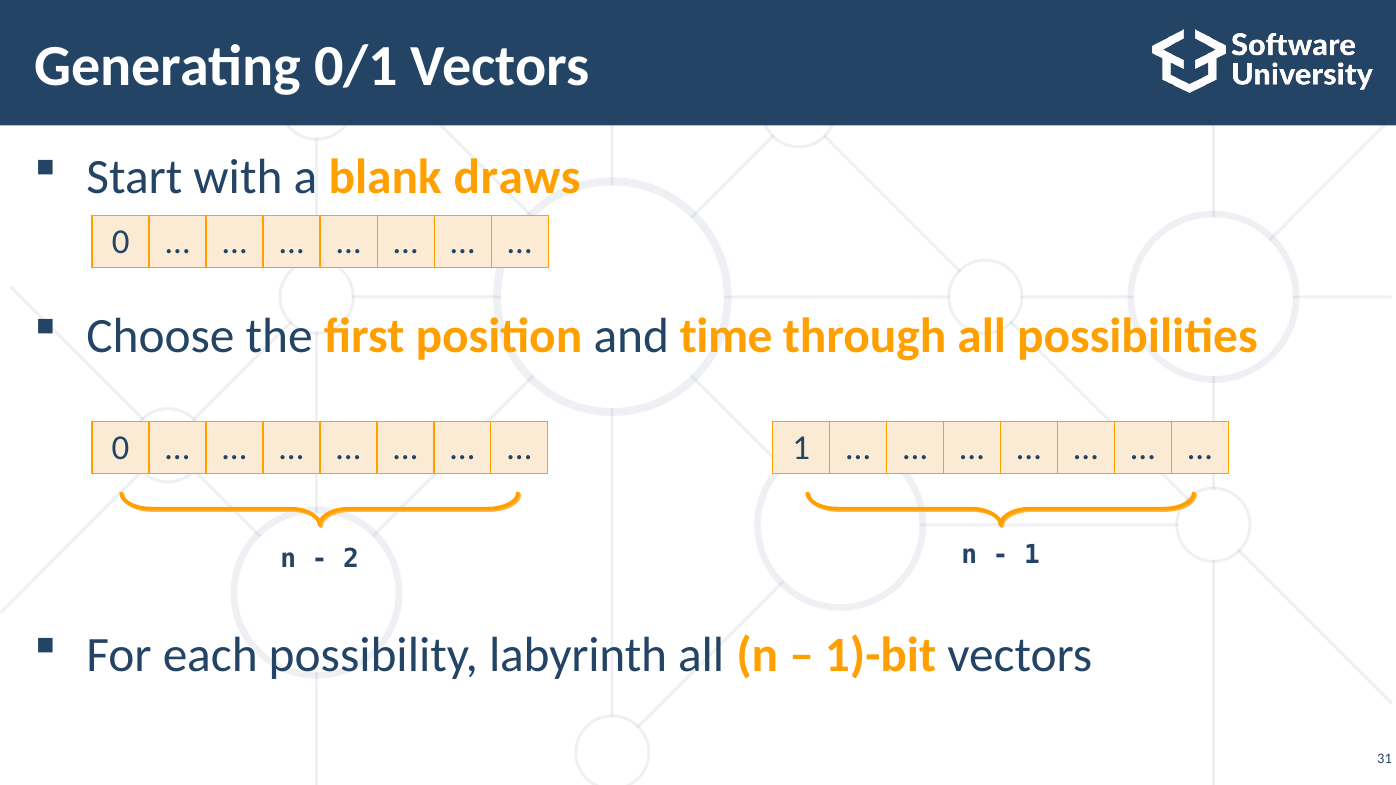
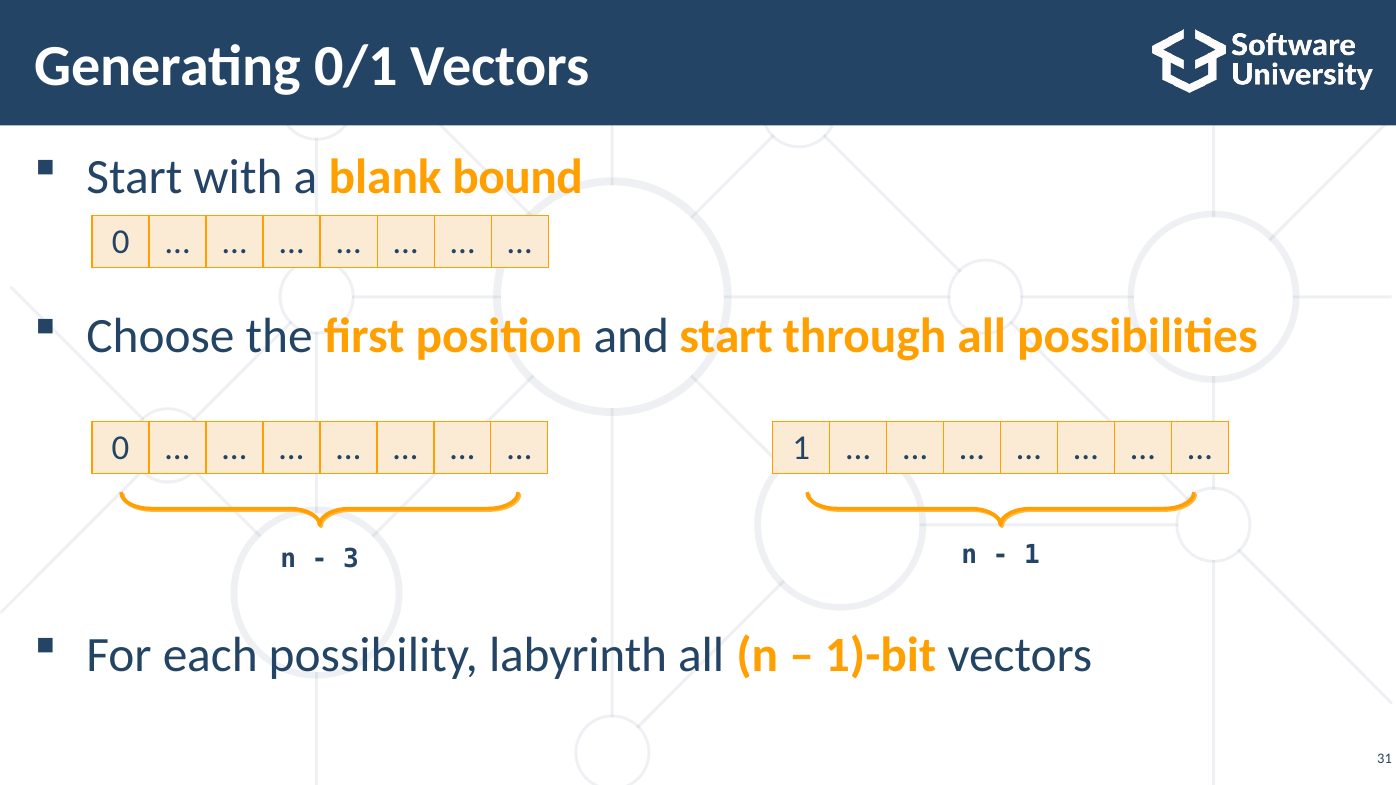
draws: draws -> bound (518, 177)
and time: time -> start (726, 337)
2: 2 -> 3 (351, 559)
